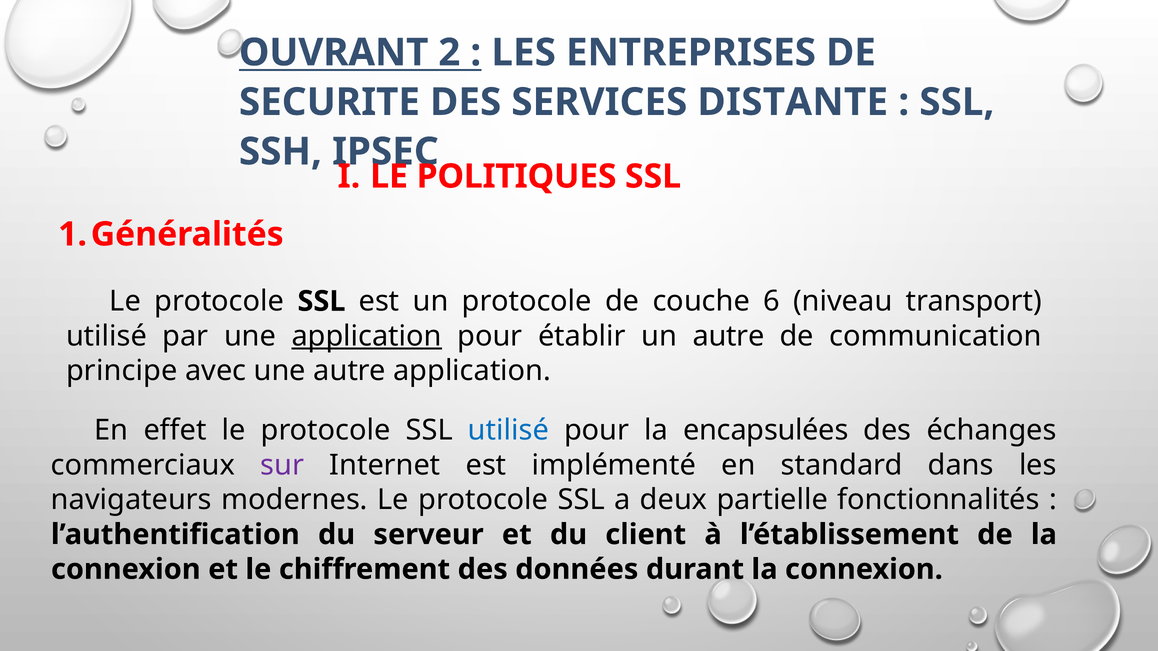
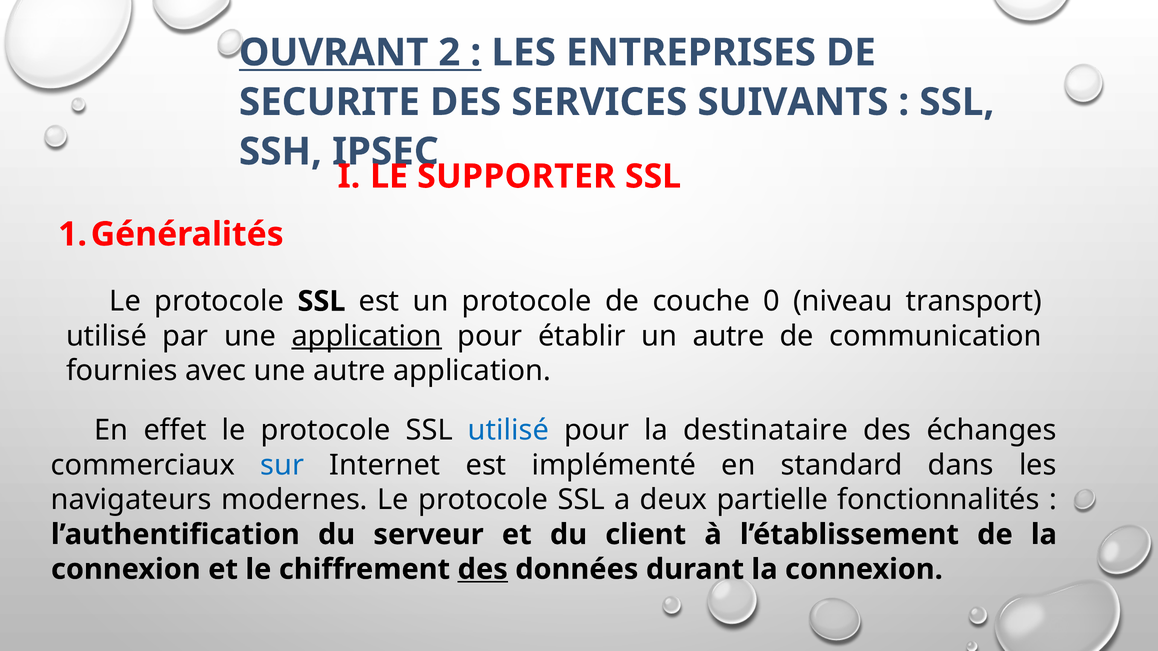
DISTANTE: DISTANTE -> SUIVANTS (793, 102)
POLITIQUES: POLITIQUES -> SUPPORTER (516, 177)
6: 6 -> 0 (772, 301)
principe: principe -> fournies (122, 371)
encapsulées: encapsulées -> destinataire (766, 431)
sur colour: purple -> blue (282, 465)
des underline: none -> present (483, 570)
